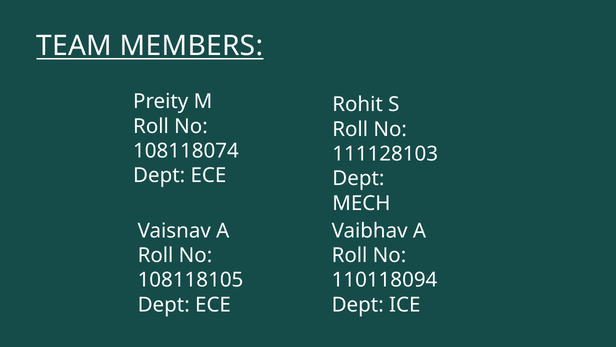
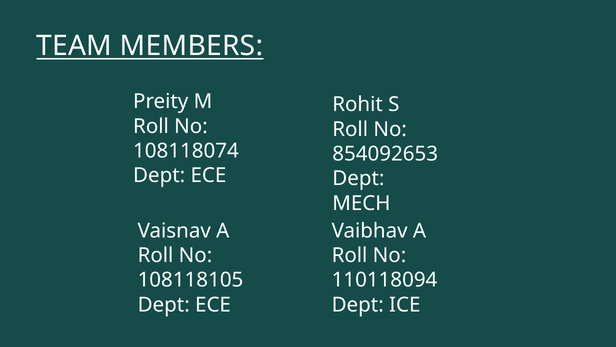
111128103: 111128103 -> 854092653 (385, 154)
